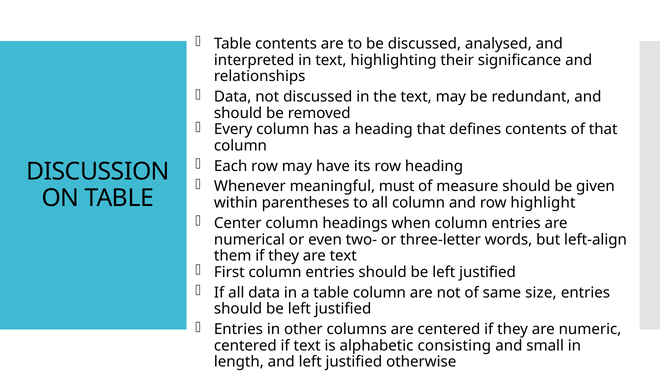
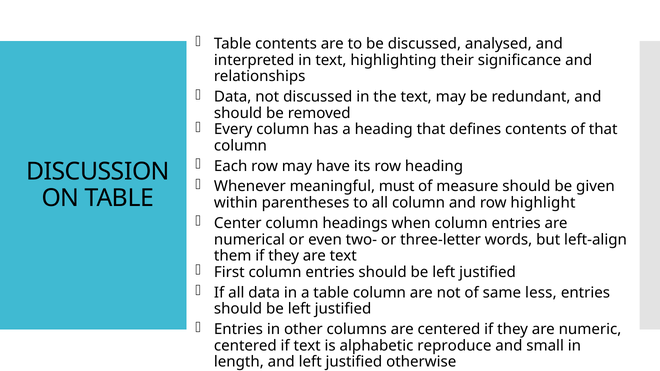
size: size -> less (541, 293)
consisting: consisting -> reproduce (454, 346)
